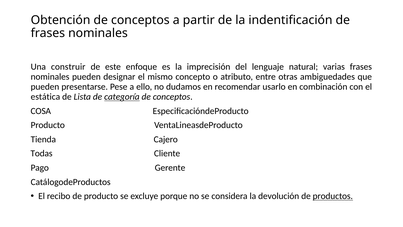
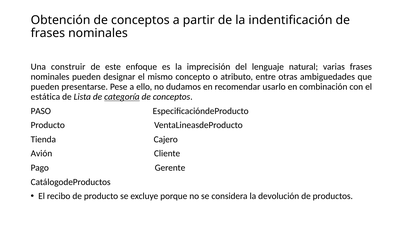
COSA: COSA -> PASO (41, 111)
Todas: Todas -> Avión (41, 153)
productos underline: present -> none (333, 196)
